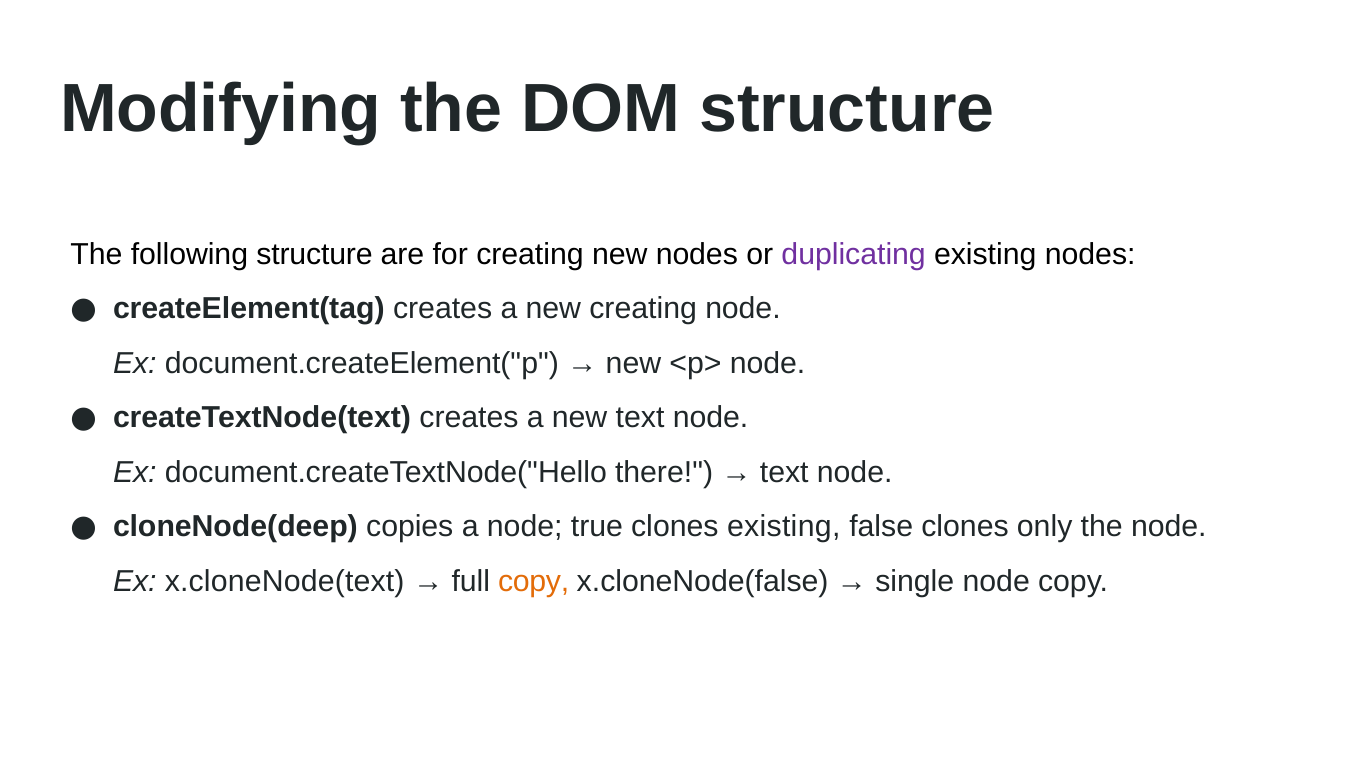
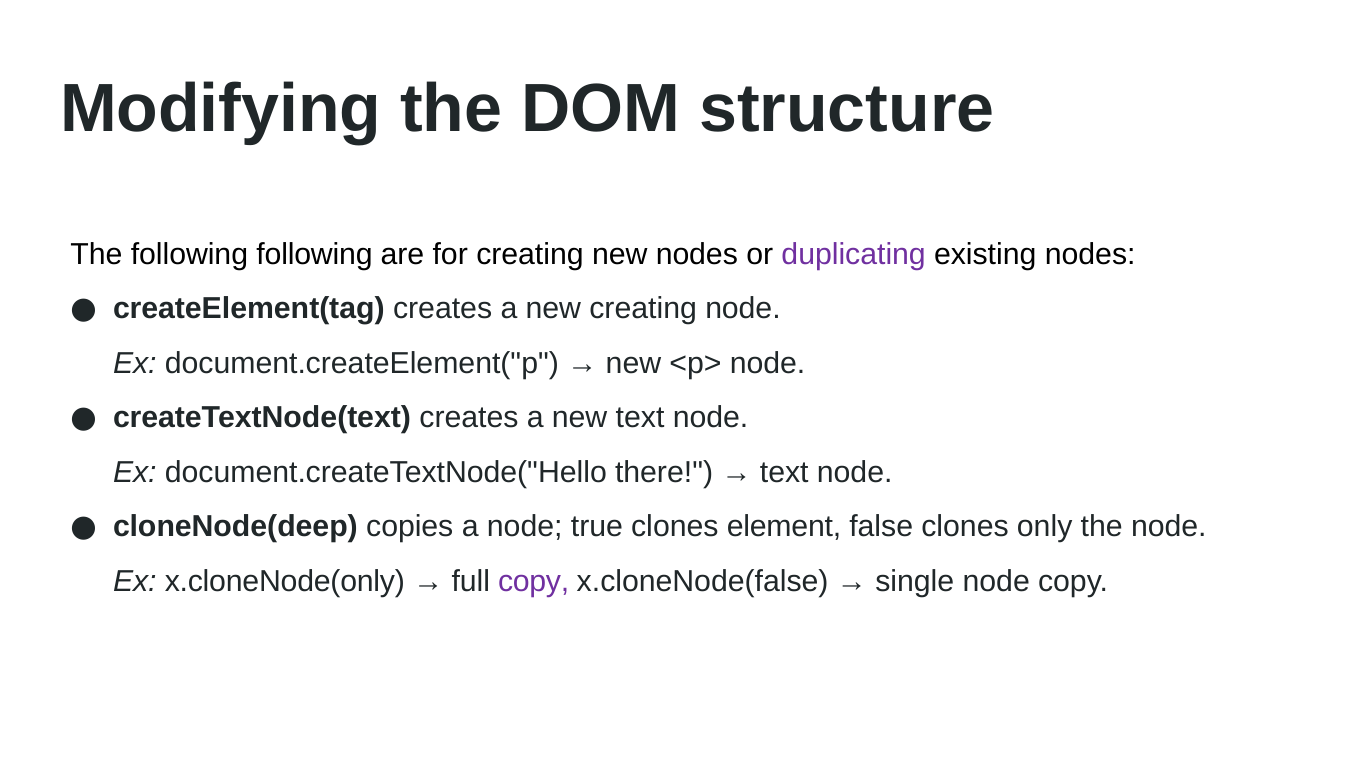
following structure: structure -> following (315, 254)
clones existing: existing -> element (784, 526)
x.cloneNode(text: x.cloneNode(text -> x.cloneNode(only (285, 581)
copy colour: orange -> purple (534, 581)
